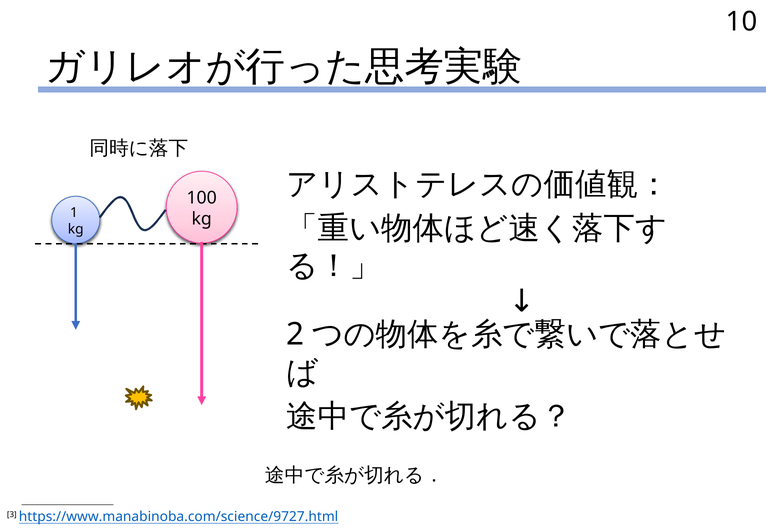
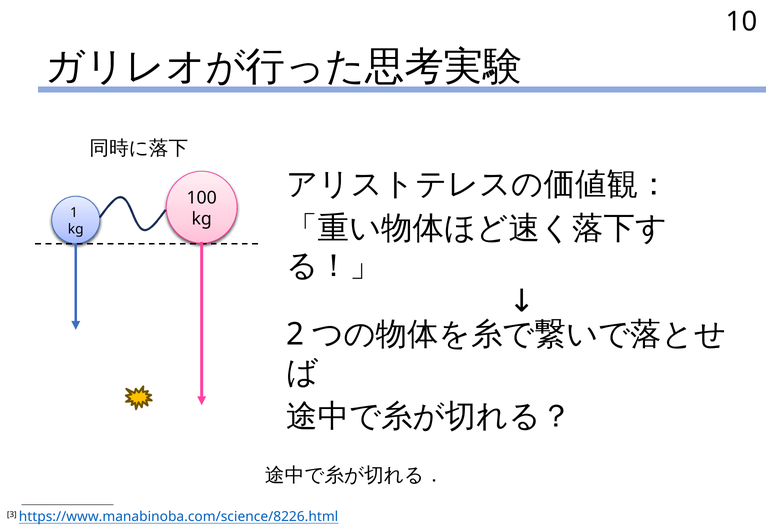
https://www.manabinoba.com/science/9727.html: https://www.manabinoba.com/science/9727.html -> https://www.manabinoba.com/science/8226.html (179, 517)
